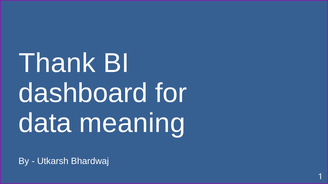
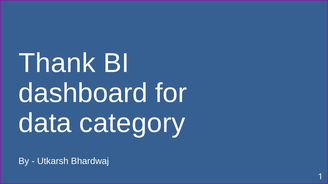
meaning: meaning -> category (132, 123)
